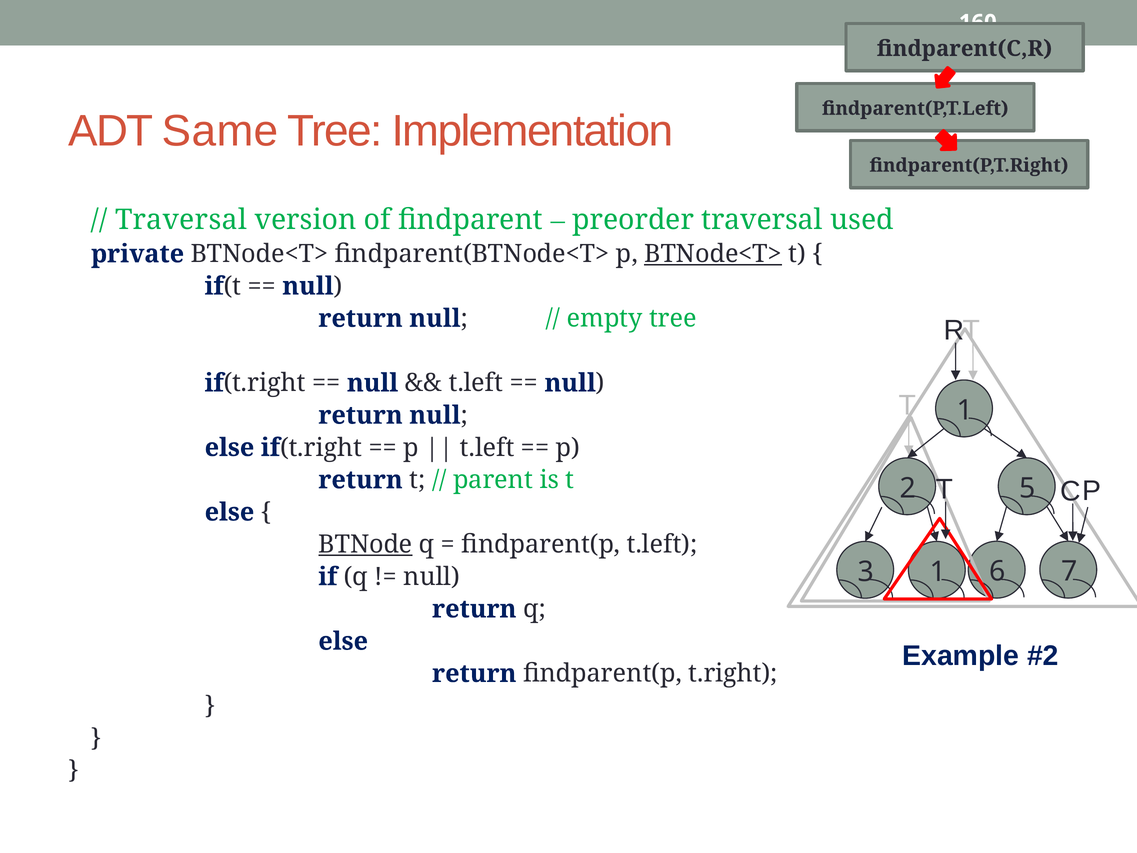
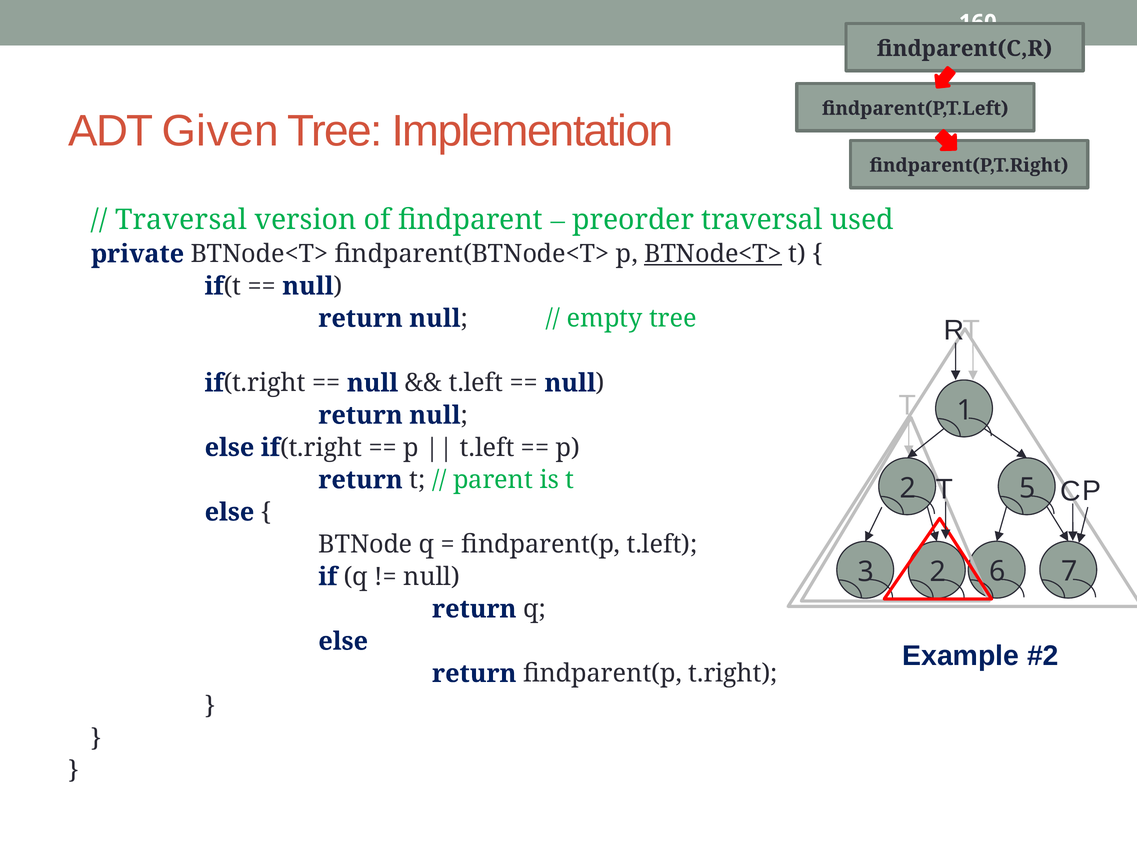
Same: Same -> Given (220, 131)
BTNode underline: present -> none (365, 544)
3 1: 1 -> 2 (938, 572)
